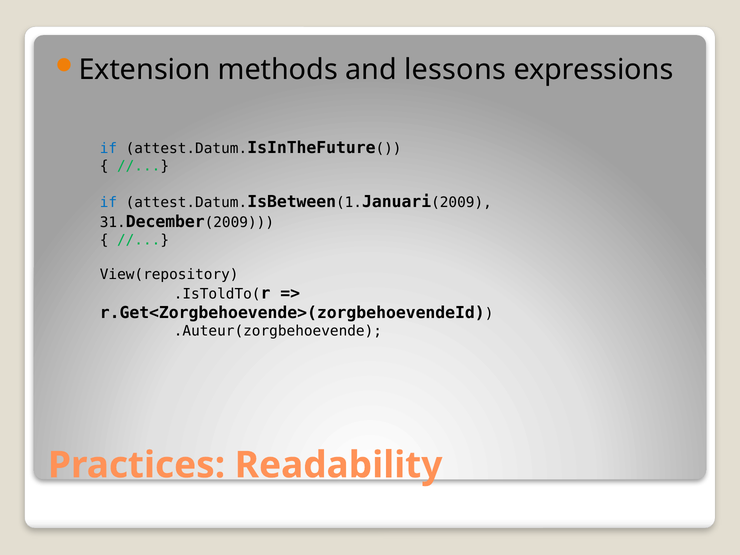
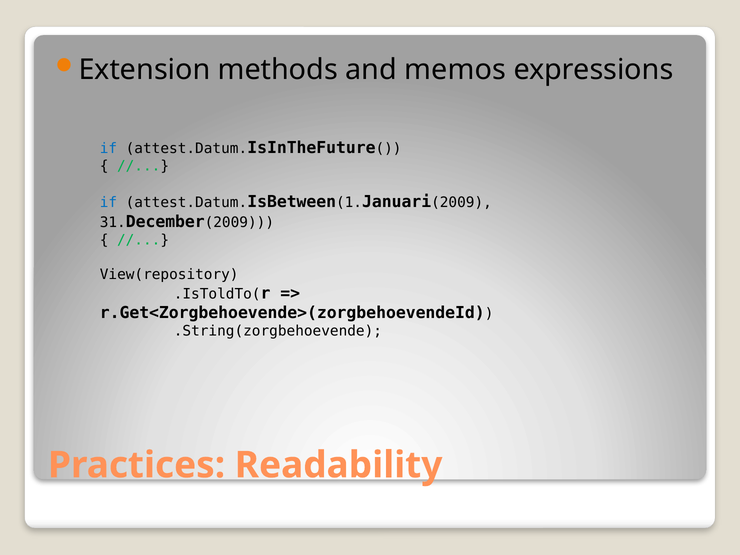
lessons: lessons -> memos (455, 70)
.Auteur(zorgbehoevende: .Auteur(zorgbehoevende -> .String(zorgbehoevende (278, 331)
